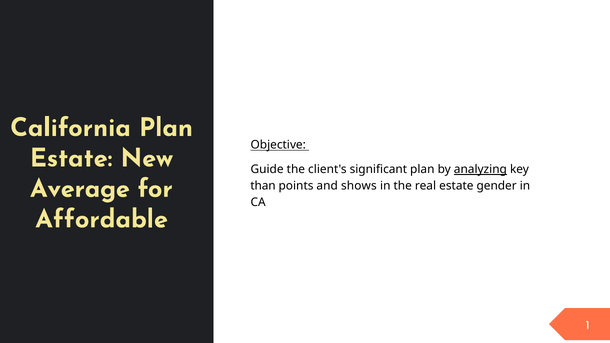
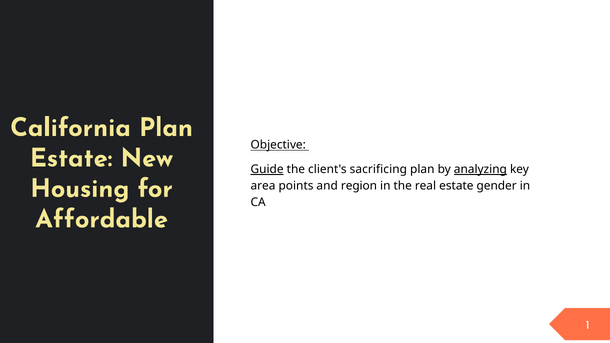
Guide underline: none -> present (267, 170)
significant: significant -> sacrificing (378, 170)
Average: Average -> Housing (80, 189)
than: than -> area (263, 186)
shows: shows -> region (359, 186)
